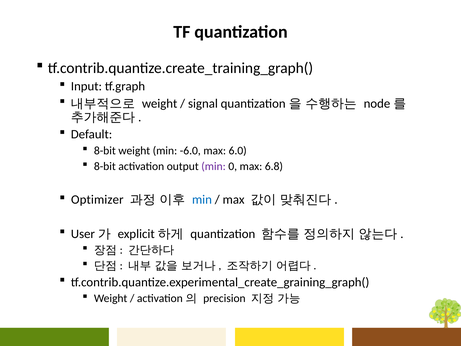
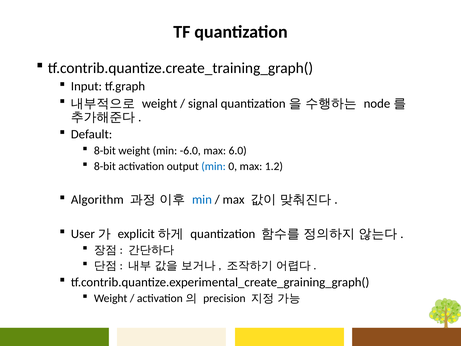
min colour: purple -> blue (214, 166)
6.8: 6.8 -> 1.2 (274, 166)
Optimizer: Optimizer -> Algorithm (97, 200)
